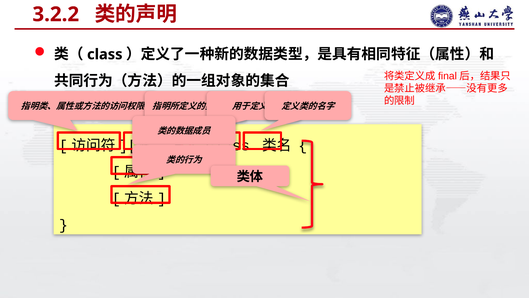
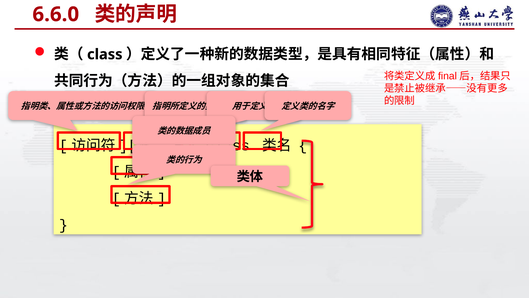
3.2.2: 3.2.2 -> 6.6.0 (56, 14)
